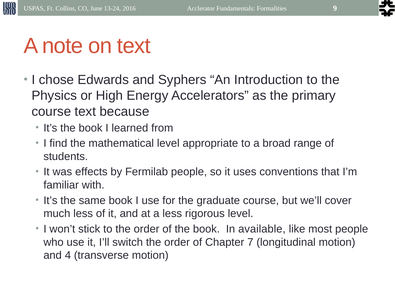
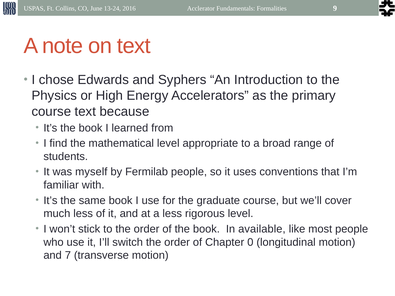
effects: effects -> myself (91, 172)
7: 7 -> 0 (250, 242)
4: 4 -> 7 (68, 256)
